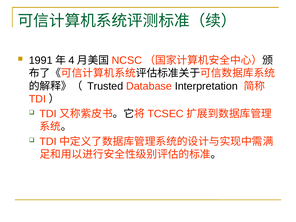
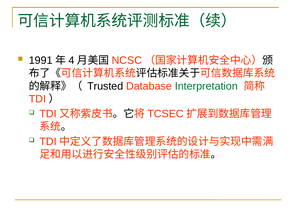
Interpretation colour: black -> green (206, 86)
